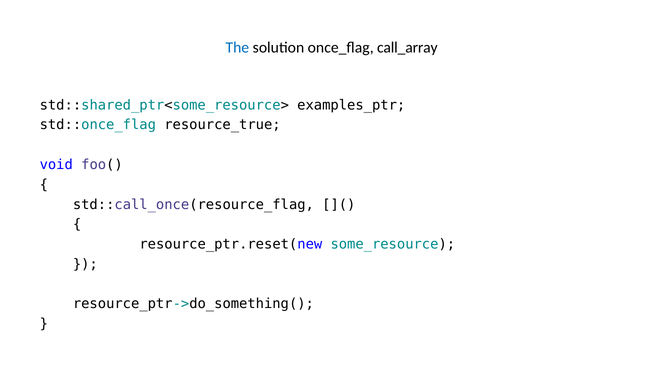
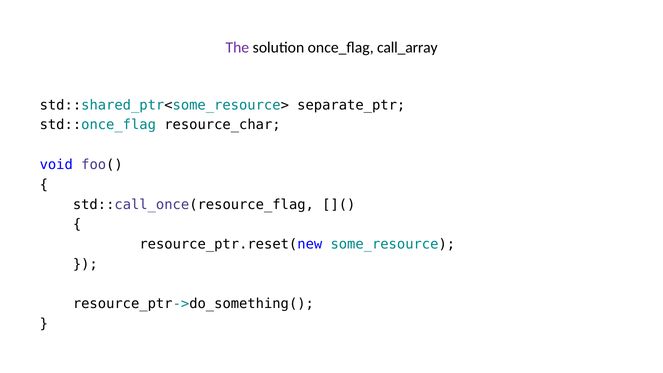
The colour: blue -> purple (237, 47)
examples_ptr: examples_ptr -> separate_ptr (351, 105)
resource_true: resource_true -> resource_char (222, 125)
